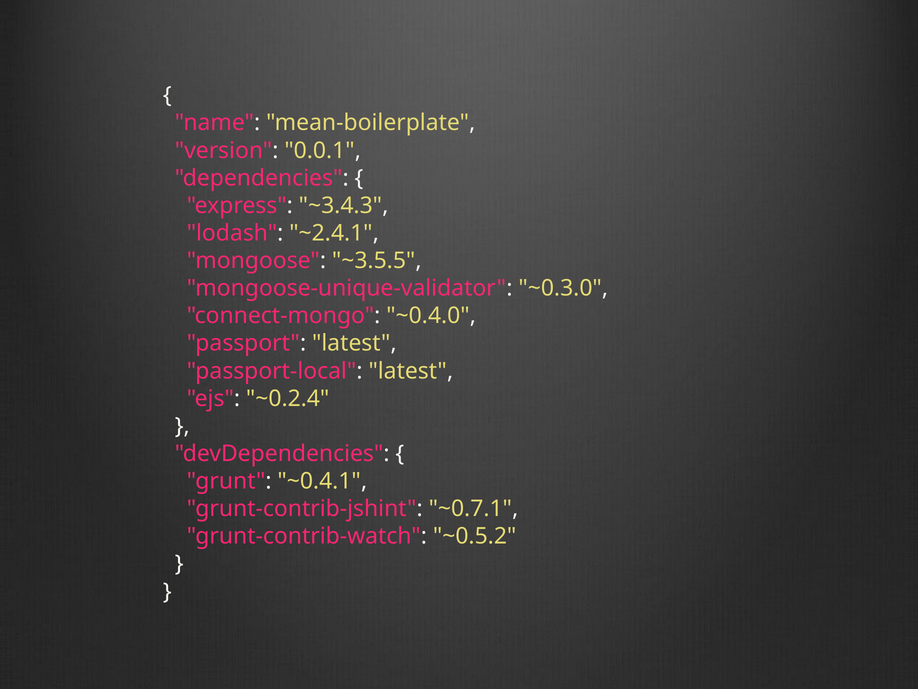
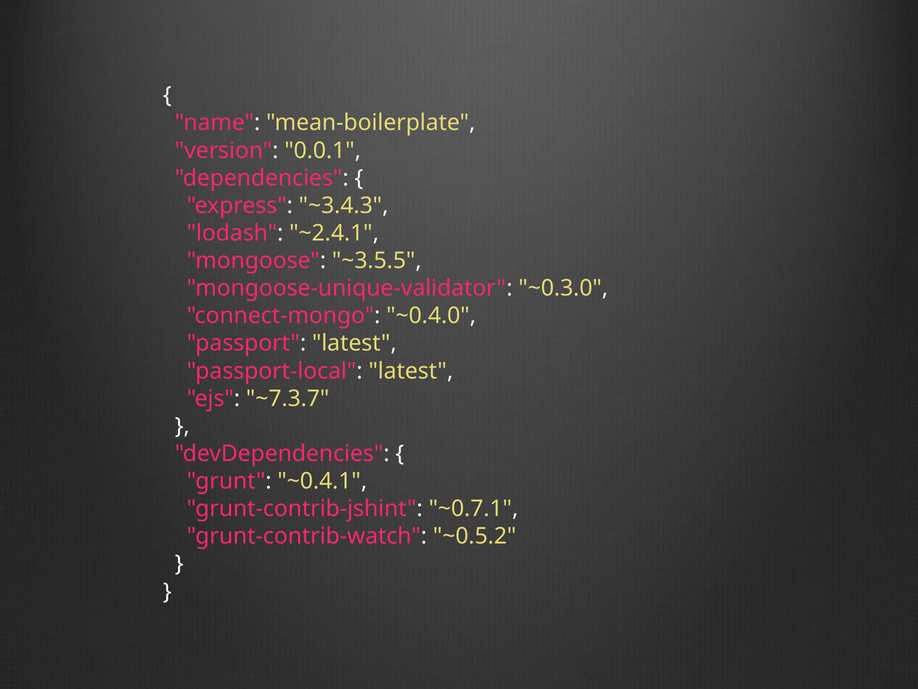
~0.2.4: ~0.2.4 -> ~7.3.7 (288, 398)
